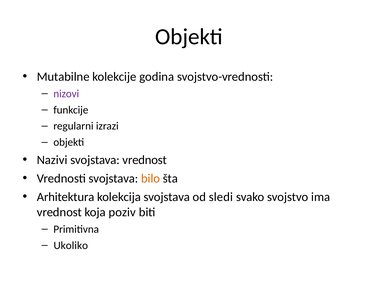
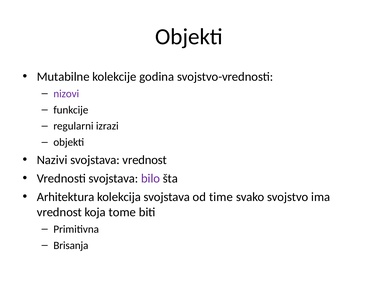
bilo colour: orange -> purple (151, 178)
sledi: sledi -> time (221, 197)
poziv: poziv -> tome (122, 212)
Ukoliko: Ukoliko -> Brisanja (71, 245)
